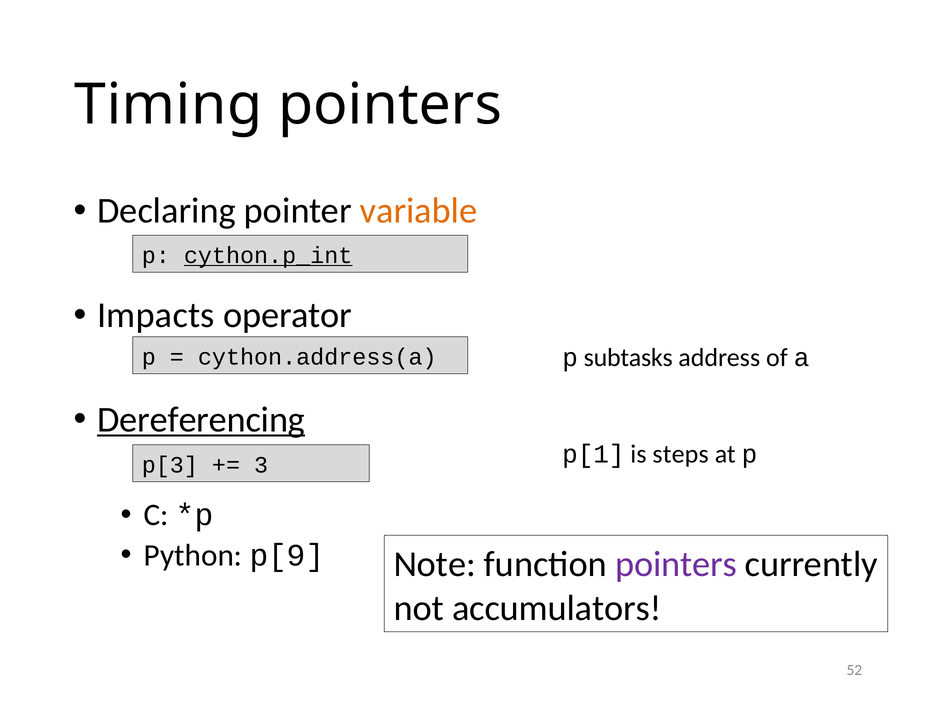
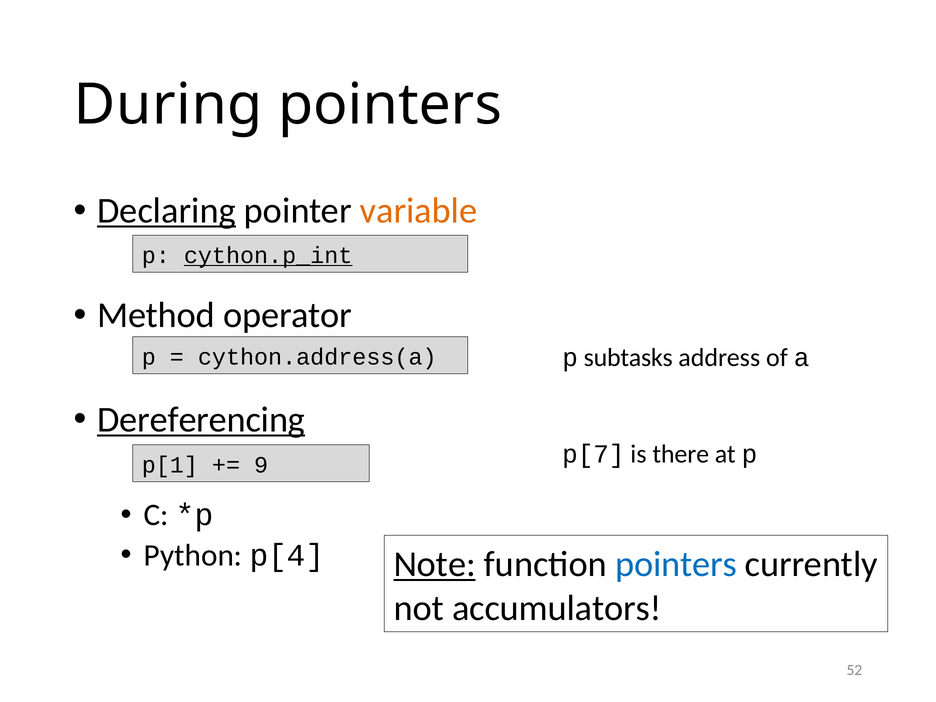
Timing: Timing -> During (168, 105)
Declaring underline: none -> present (166, 211)
Impacts: Impacts -> Method (156, 315)
p[1: p[1 -> p[7 (593, 454)
steps: steps -> there (681, 454)
p[3: p[3 -> p[1 (170, 465)
3: 3 -> 9 (261, 465)
p[9: p[9 -> p[4 (287, 555)
Note underline: none -> present (435, 564)
pointers colour: purple -> blue (676, 564)
